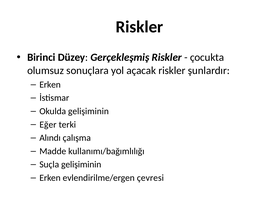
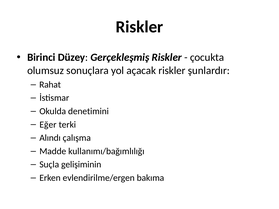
Erken: Erken -> Rahat (50, 85)
Okulda gelişiminin: gelişiminin -> denetimini (88, 111)
çevresi: çevresi -> bakıma (150, 178)
